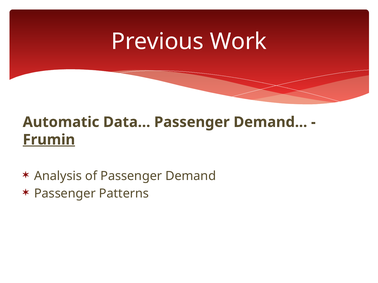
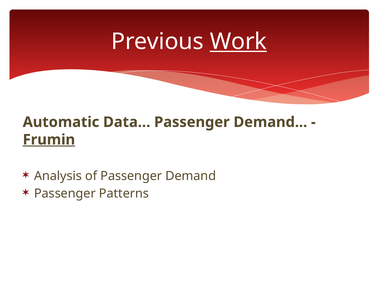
Work underline: none -> present (238, 41)
